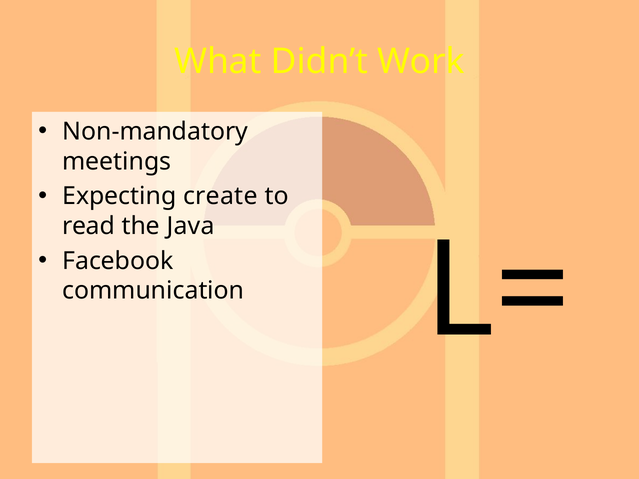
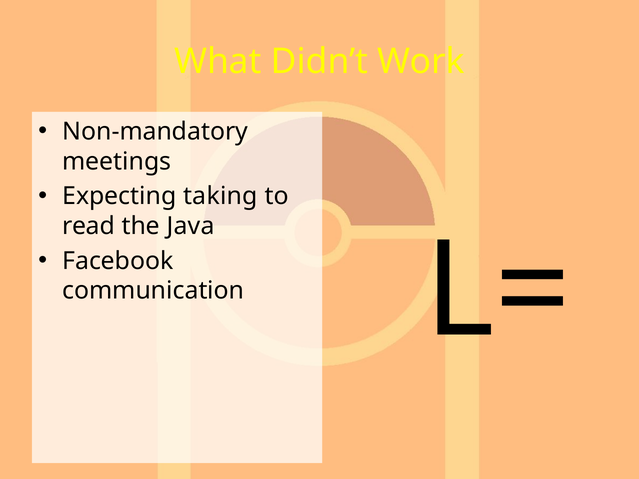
create: create -> taking (220, 196)
